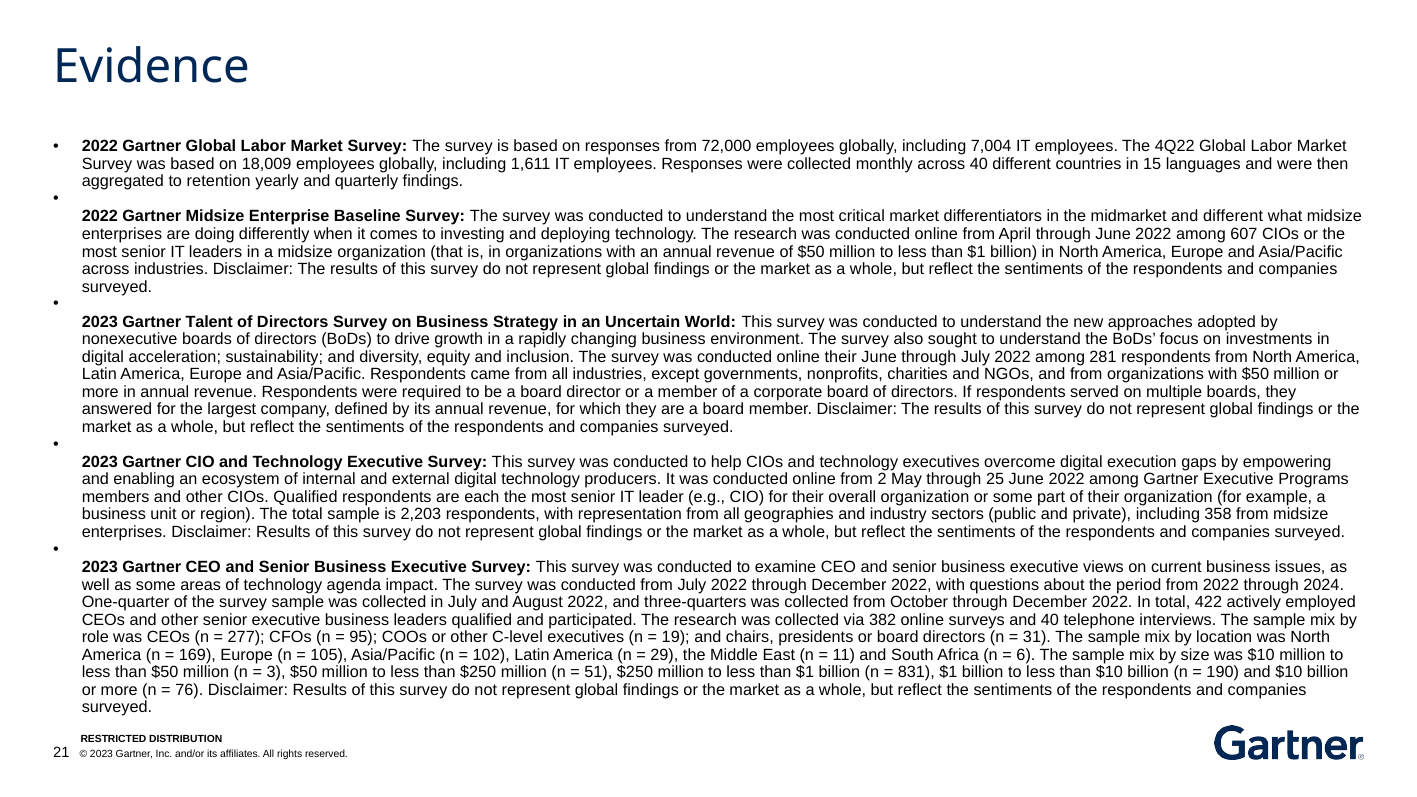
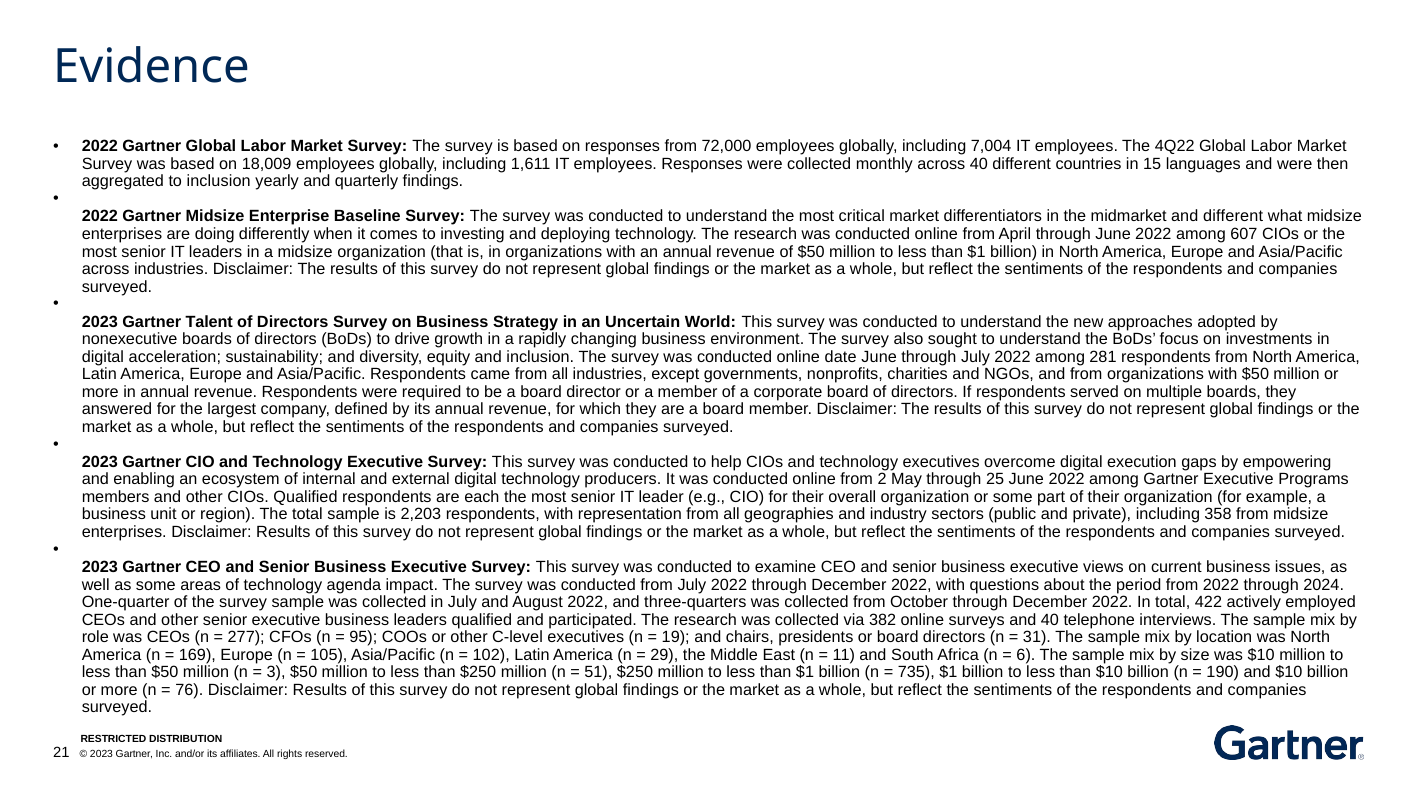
to retention: retention -> inclusion (219, 182)
online their: their -> date (841, 357)
831: 831 -> 735 (916, 672)
